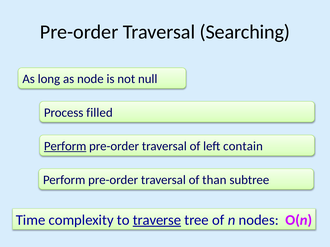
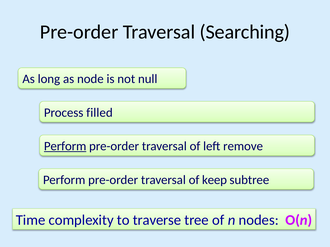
contain: contain -> remove (243, 146)
than: than -> keep (214, 180)
traverse underline: present -> none (157, 220)
